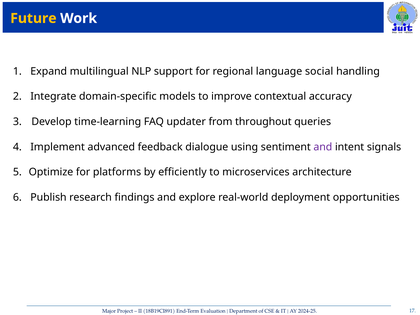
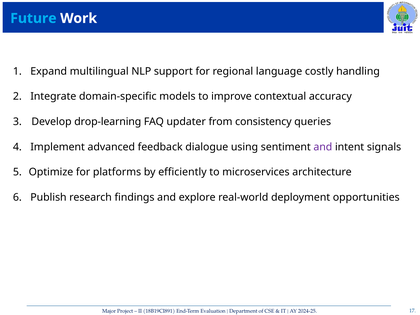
Future colour: yellow -> light blue (33, 18)
social: social -> costly (319, 71)
time-learning: time-learning -> drop-learning (108, 122)
throughout: throughout -> consistency (263, 122)
